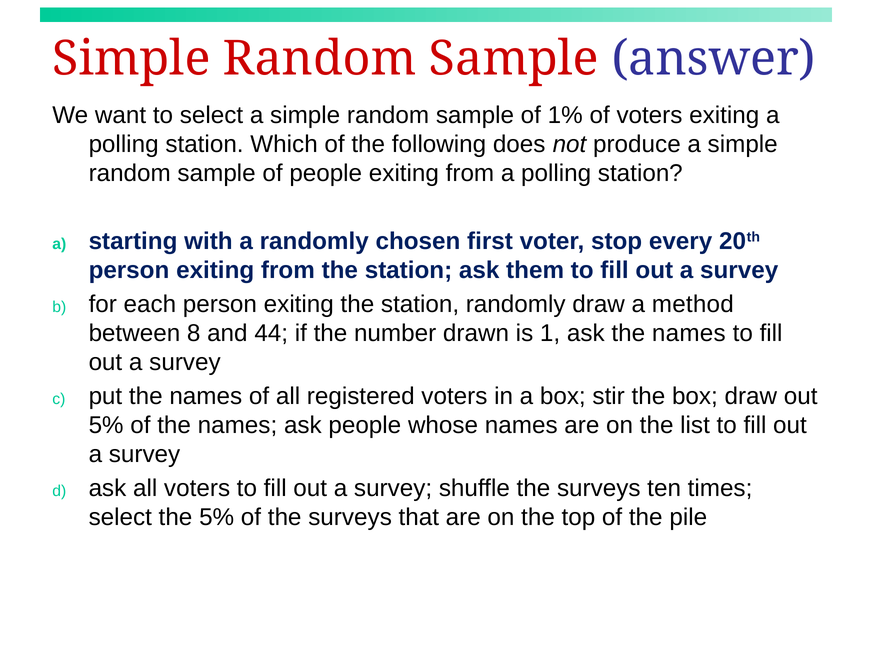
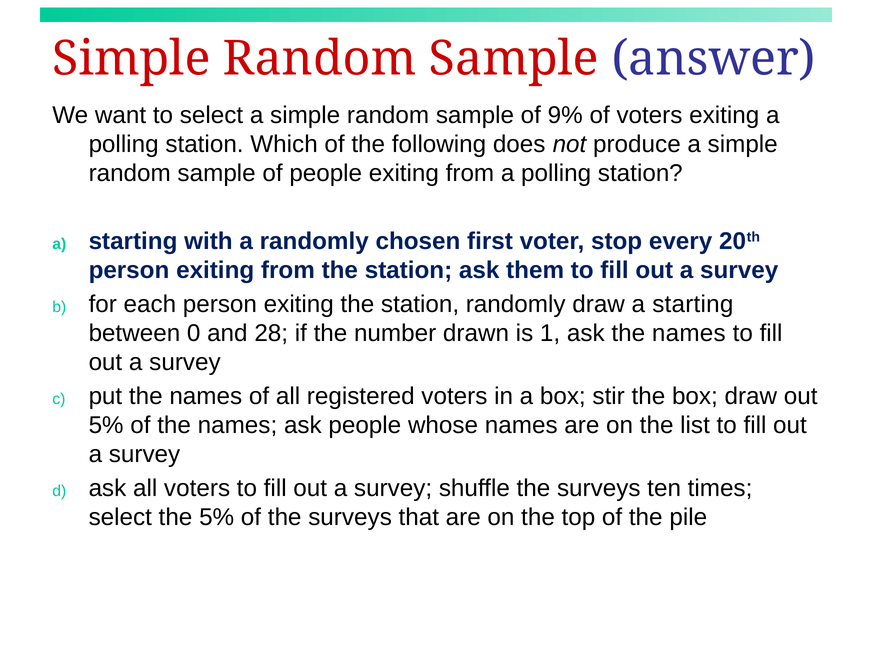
1%: 1% -> 9% (565, 115)
draw a method: method -> starting (693, 304)
8: 8 -> 0 (194, 333)
44: 44 -> 28 (271, 333)
